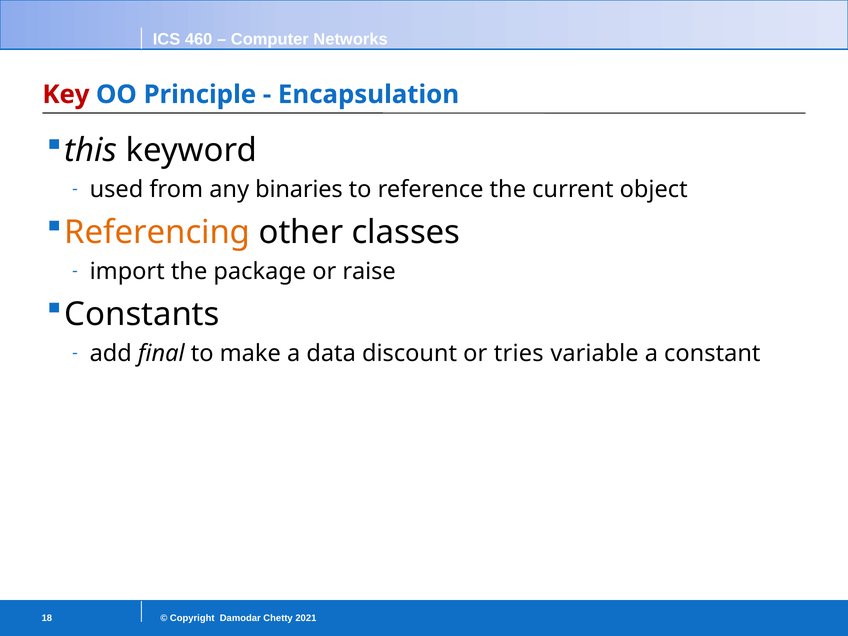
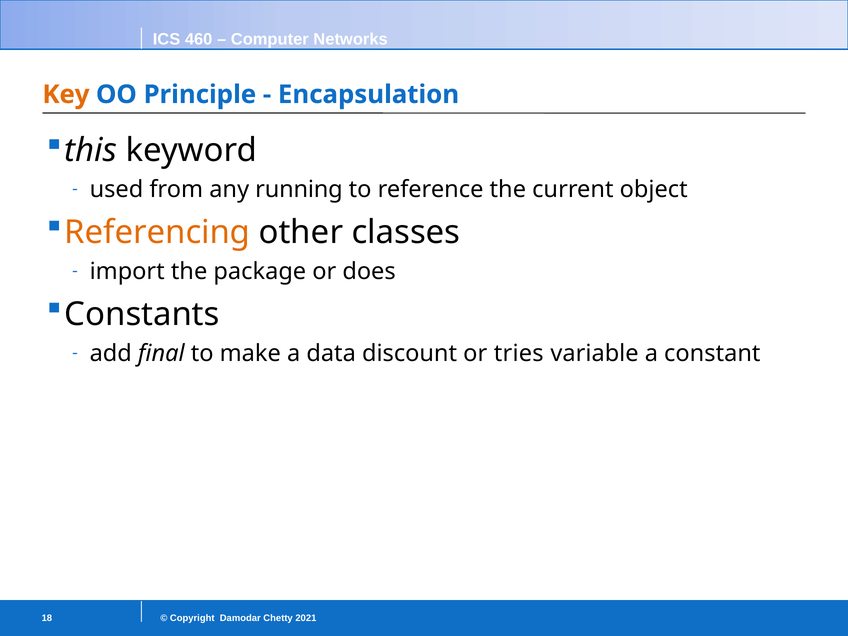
Key colour: red -> orange (66, 94)
binaries: binaries -> running (299, 190)
raise: raise -> does (369, 272)
